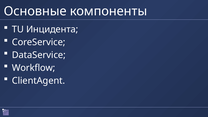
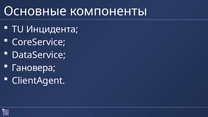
Workflow: Workflow -> Гановера (34, 68)
